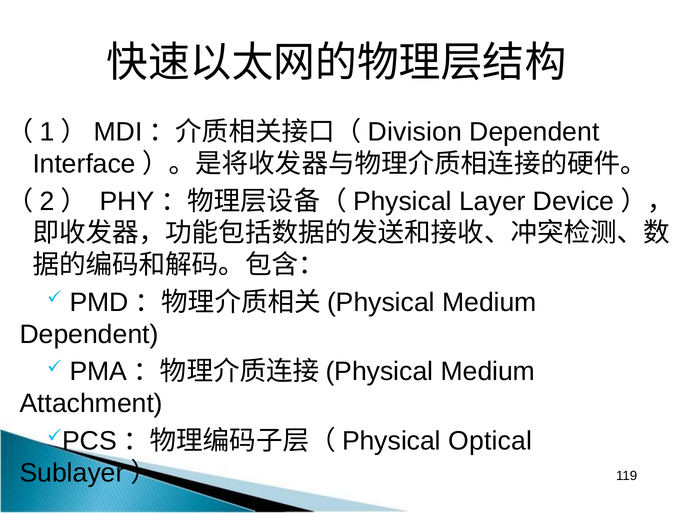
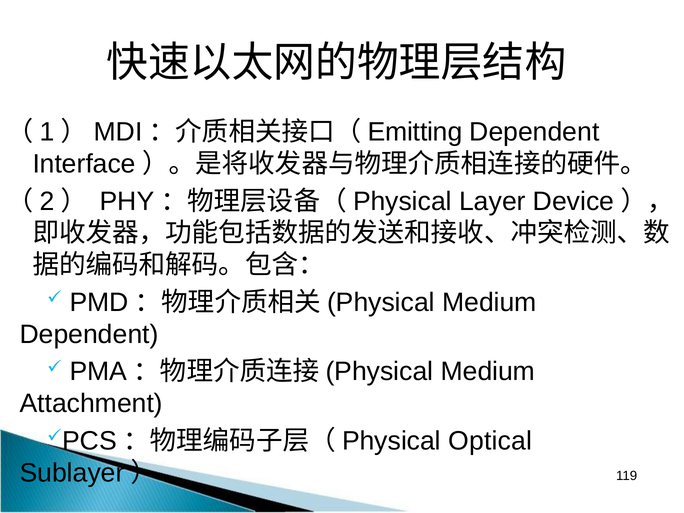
Division: Division -> Emitting (415, 132)
